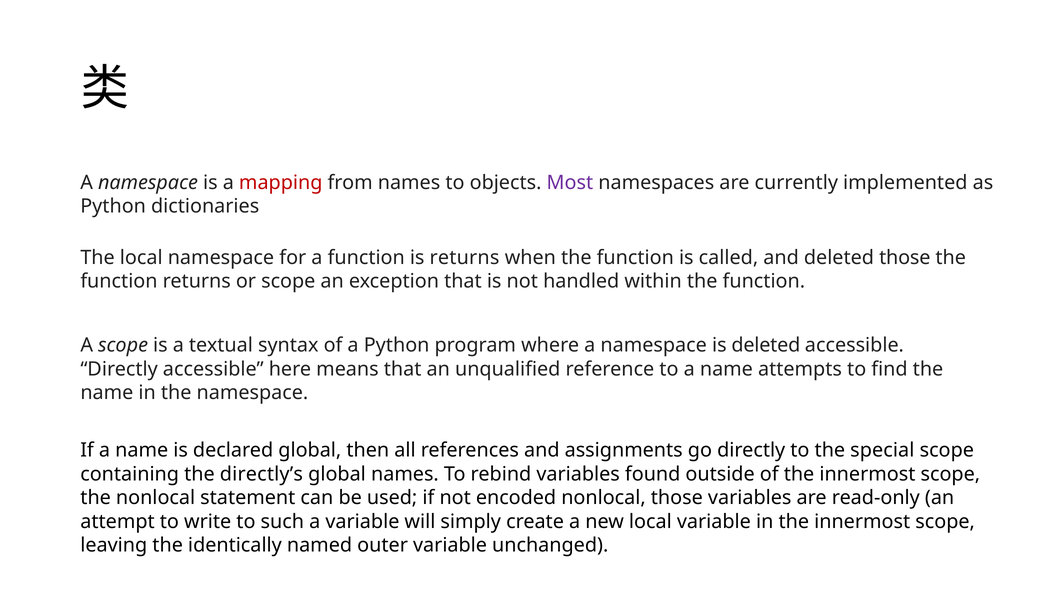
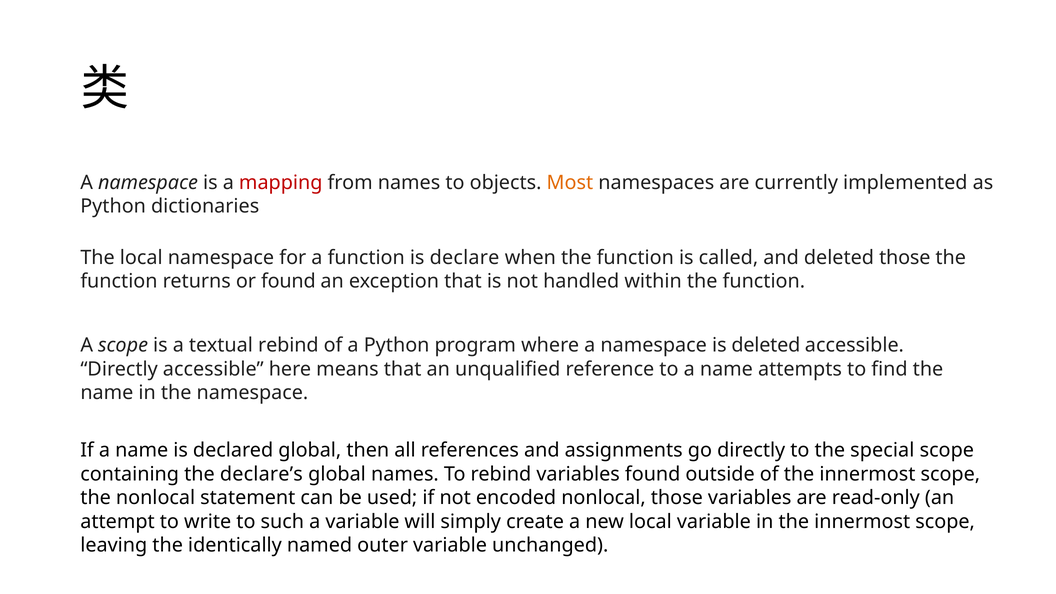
Most colour: purple -> orange (570, 183)
is returns: returns -> declare (465, 258)
or scope: scope -> found (288, 281)
textual syntax: syntax -> rebind (288, 345)
directly’s: directly’s -> declare’s (261, 474)
